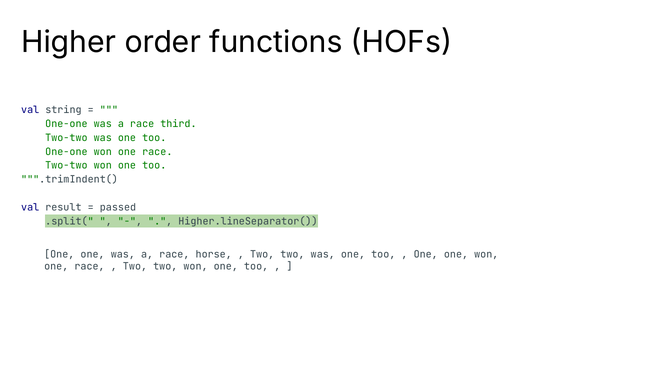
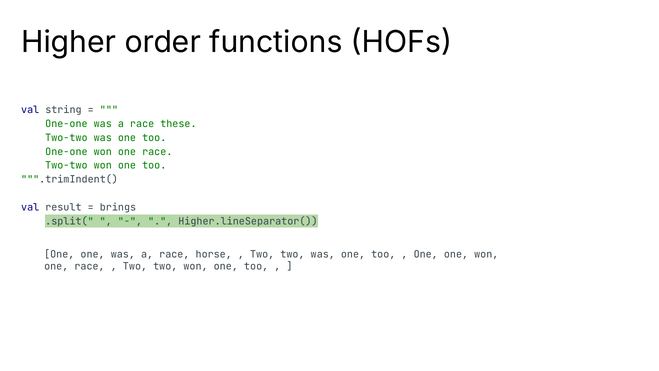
third: third -> these (178, 124)
passed: passed -> brings (118, 207)
